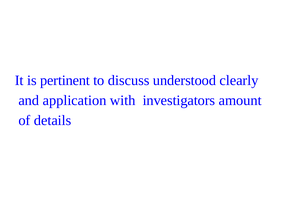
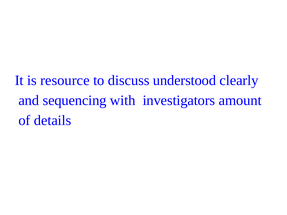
pertinent: pertinent -> resource (65, 80)
application: application -> sequencing (75, 100)
